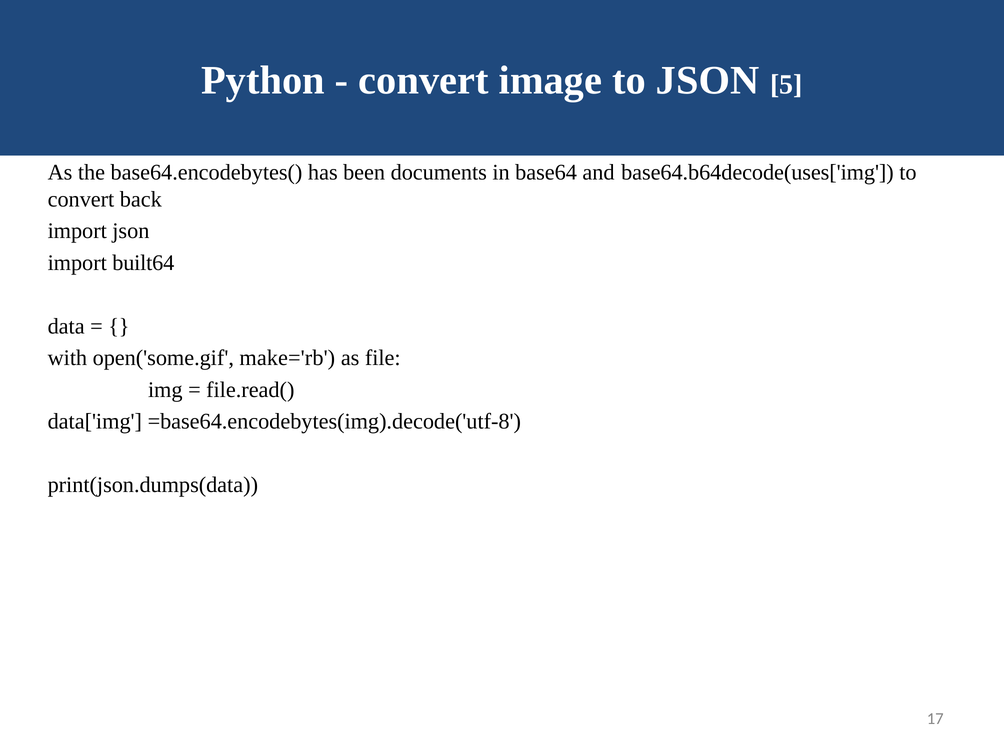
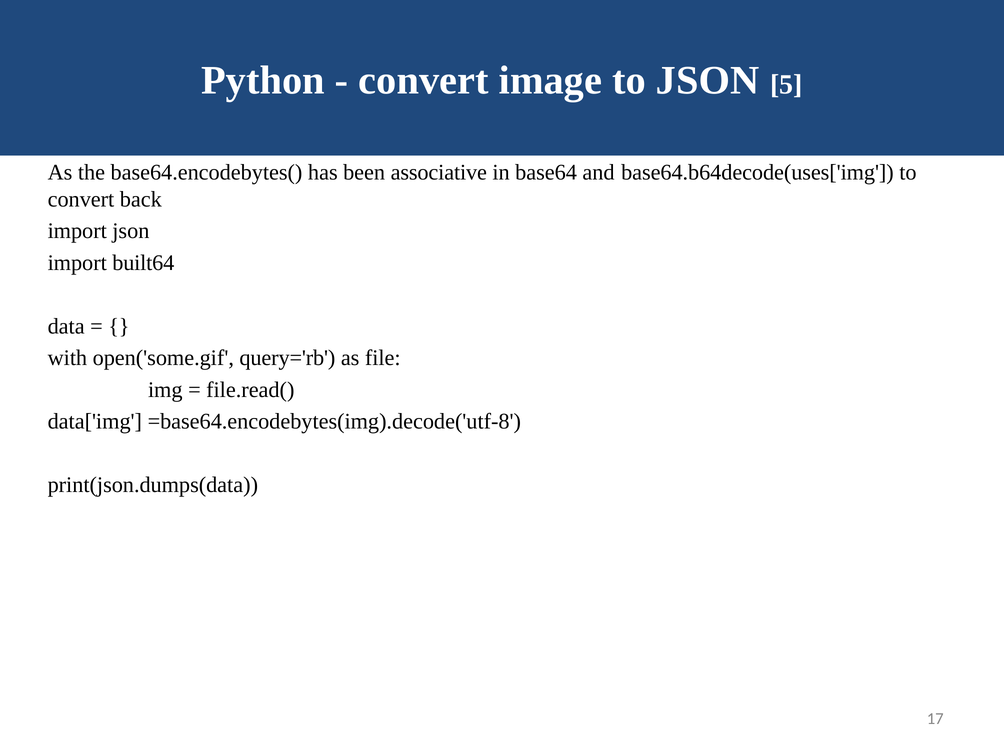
documents: documents -> associative (439, 173)
make='rb: make='rb -> query='rb (287, 358)
